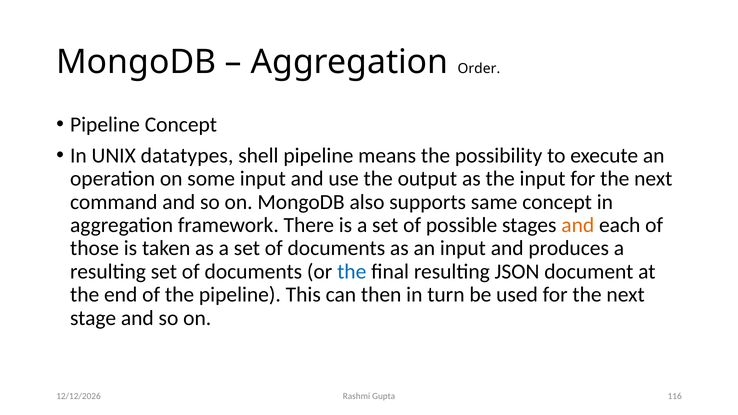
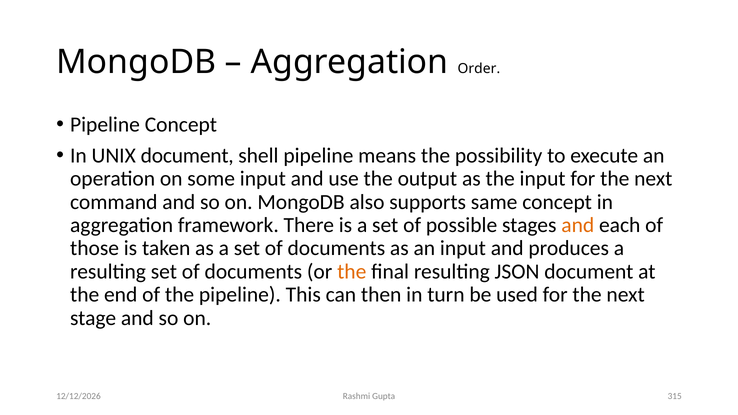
UNIX datatypes: datatypes -> document (187, 156)
the colour: blue -> orange (352, 272)
116: 116 -> 315 (675, 396)
